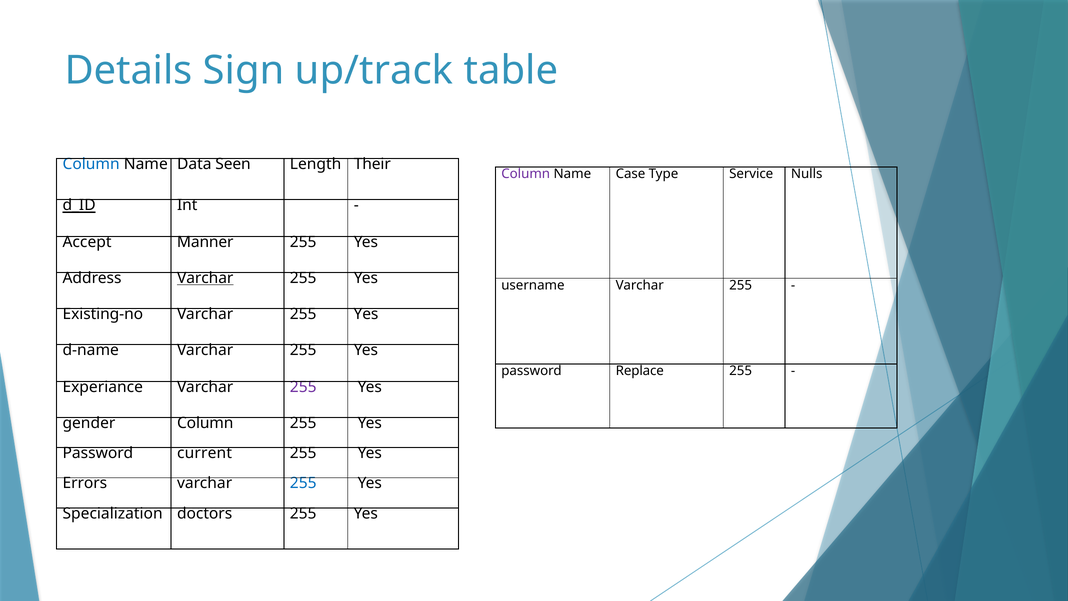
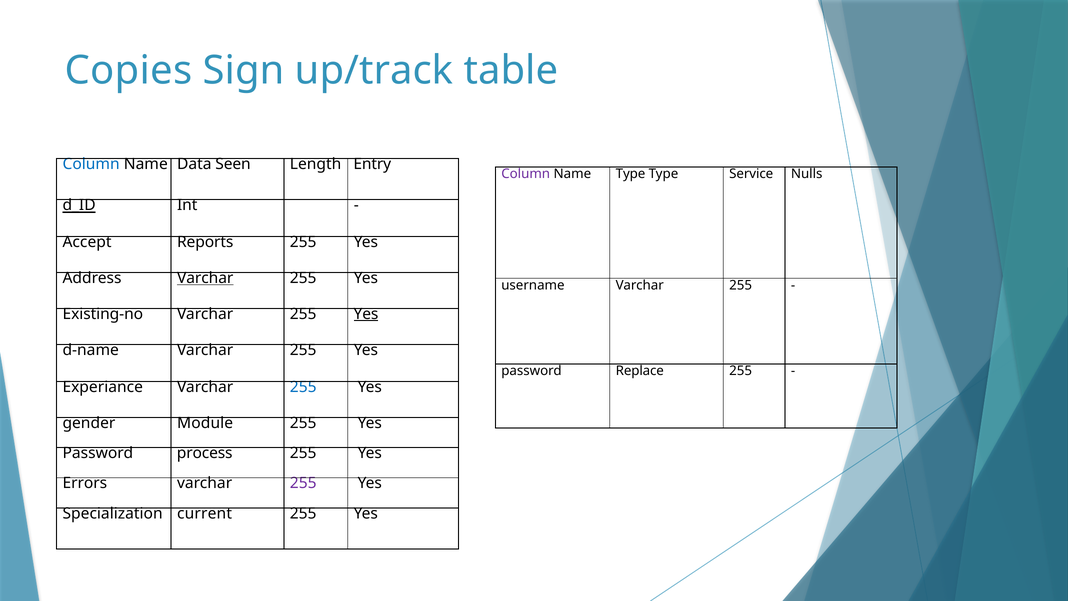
Details: Details -> Copies (128, 71)
Their: Their -> Entry (372, 164)
Name Case: Case -> Type (631, 174)
Manner: Manner -> Reports (205, 242)
Yes underline: none -> present (366, 314)
255 colour: purple -> blue (303, 387)
gender Column: Column -> Module (205, 423)
current: current -> process (205, 453)
255 colour: blue -> purple (303, 483)
doctors: doctors -> current (205, 513)
